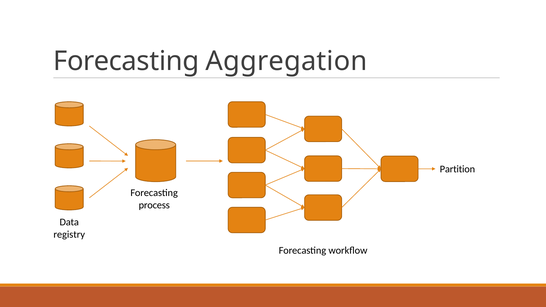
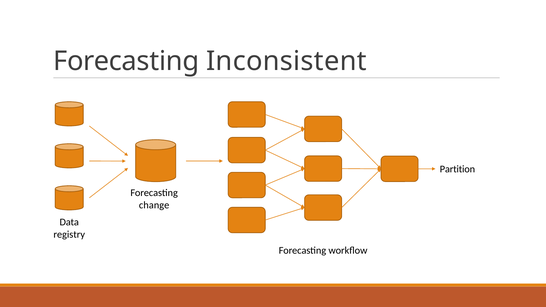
Aggregation: Aggregation -> Inconsistent (286, 61)
process: process -> change (154, 205)
